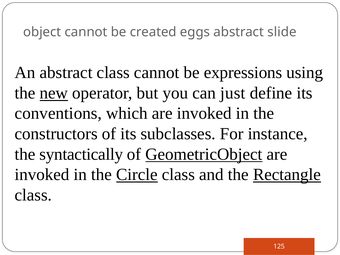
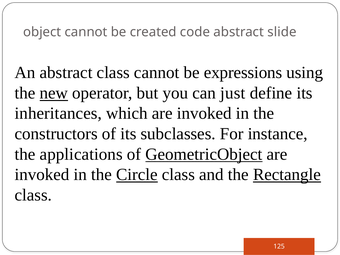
eggs: eggs -> code (195, 32)
conventions: conventions -> inheritances (58, 113)
syntactically: syntactically -> applications (81, 154)
